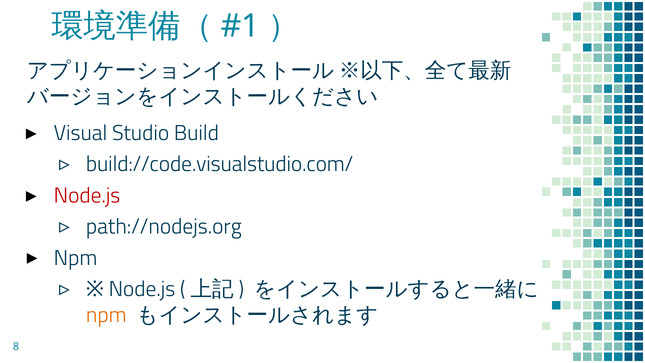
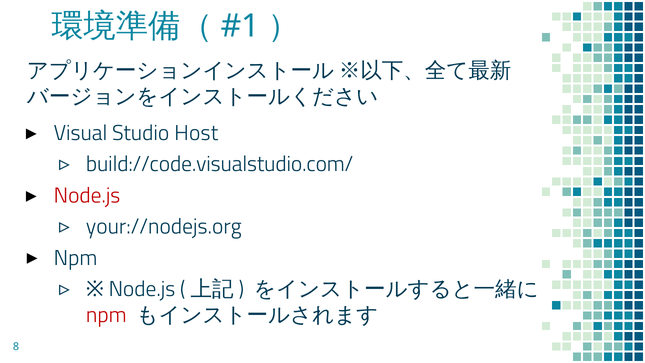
Build: Build -> Host (196, 133)
path://nodejs.org: path://nodejs.org -> your://nodejs.org (164, 227)
npm colour: orange -> red (106, 315)
